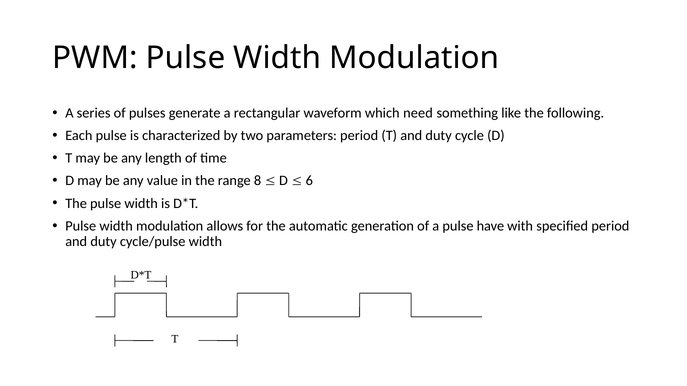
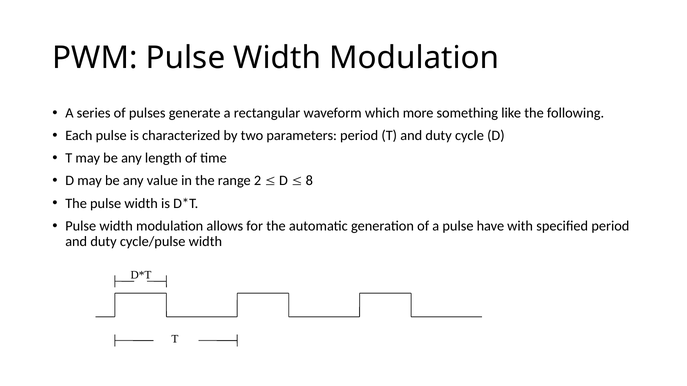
need: need -> more (418, 113)
8: 8 -> 2 (258, 181)
6: 6 -> 8 (309, 181)
